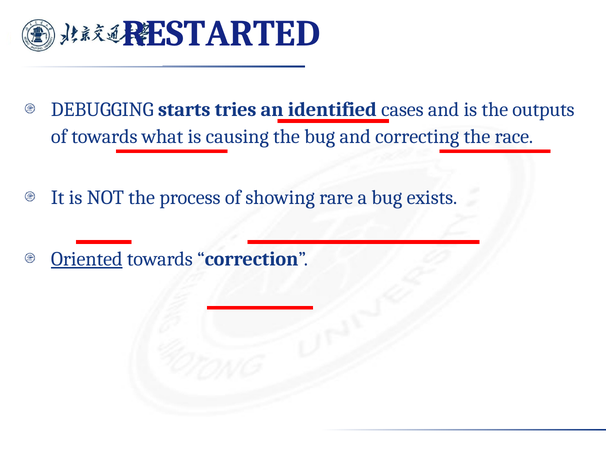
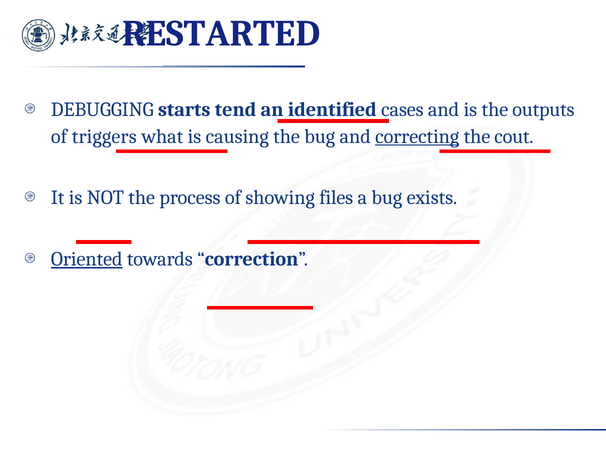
tries: tries -> tend (236, 110)
of towards: towards -> triggers (104, 137)
correcting underline: none -> present (417, 137)
race: race -> cout (514, 137)
rare: rare -> files (336, 198)
